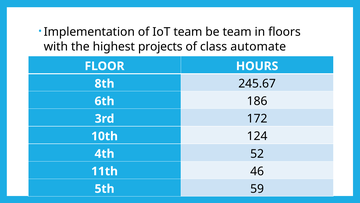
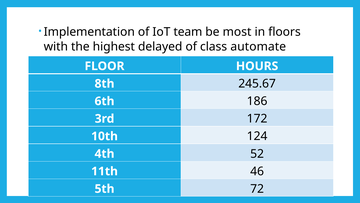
be team: team -> most (237, 32)
projects: projects -> delayed (160, 46)
59: 59 -> 72 (257, 188)
